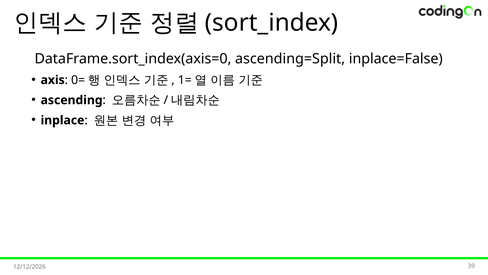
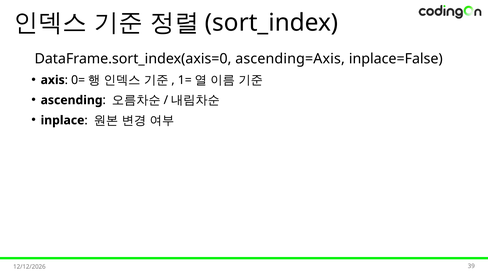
ascending=Split: ascending=Split -> ascending=Axis (290, 59)
